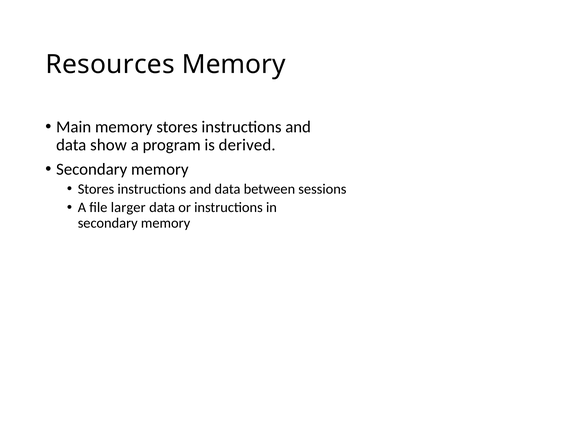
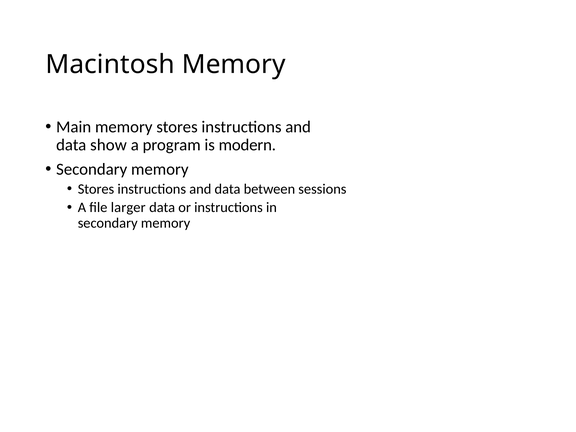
Resources: Resources -> Macintosh (110, 65)
derived: derived -> modern (247, 145)
